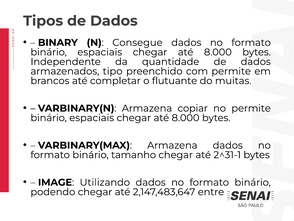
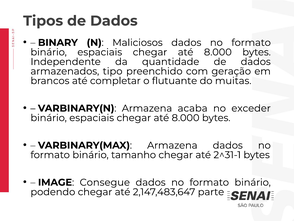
Consegue: Consegue -> Maliciosos (137, 43)
com permite: permite -> geração (231, 71)
copiar: copiar -> acaba (193, 108)
no permite: permite -> exceder (251, 108)
Utilizando: Utilizando -> Consegue (105, 182)
entre: entre -> parte (211, 192)
